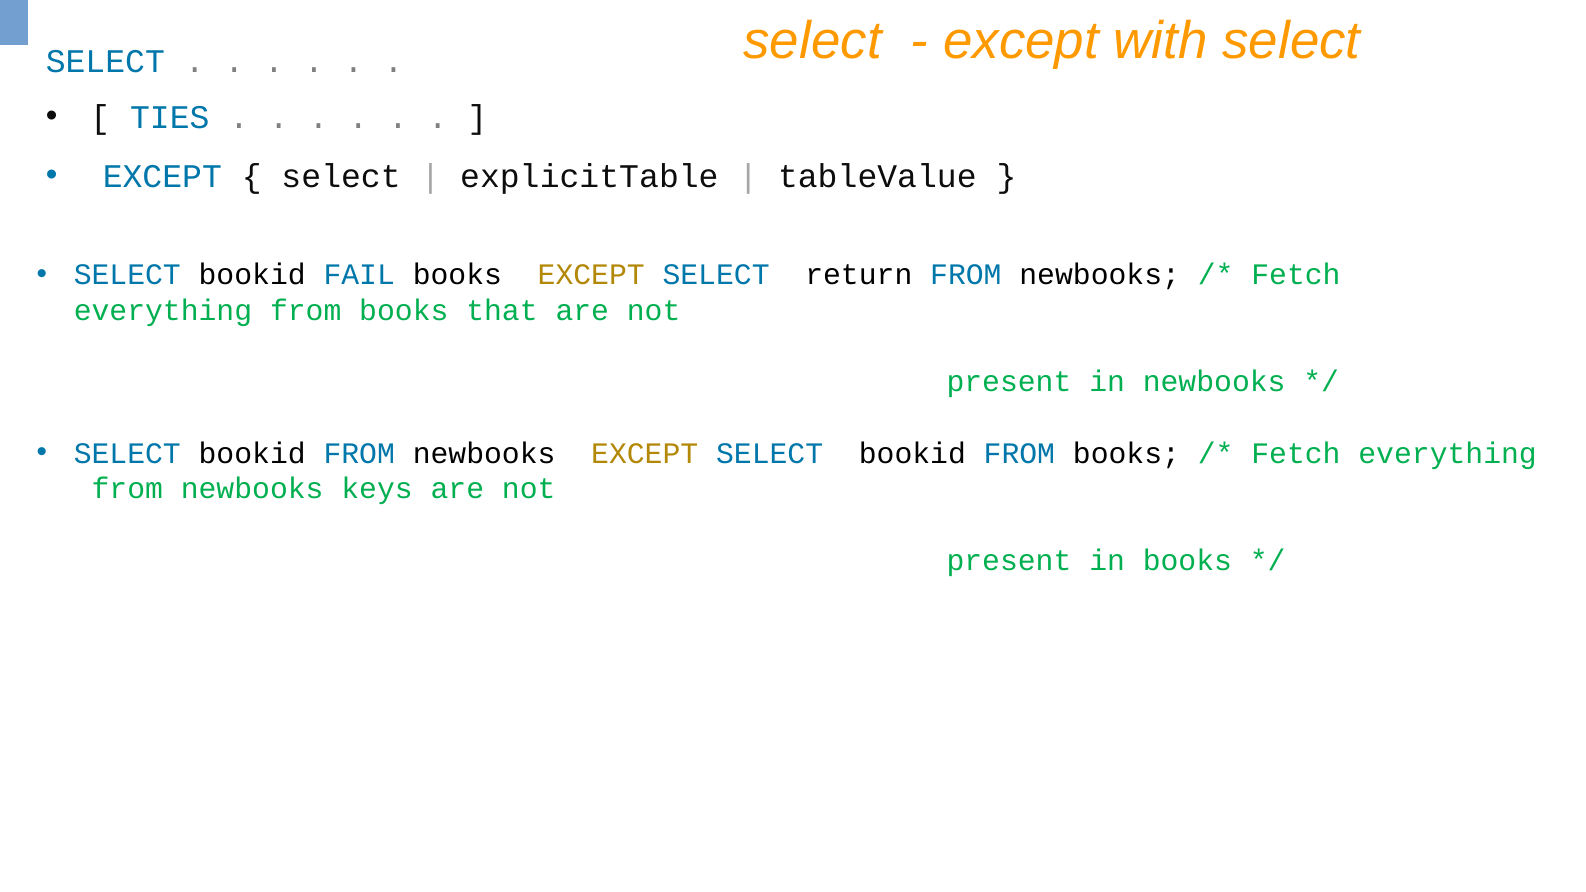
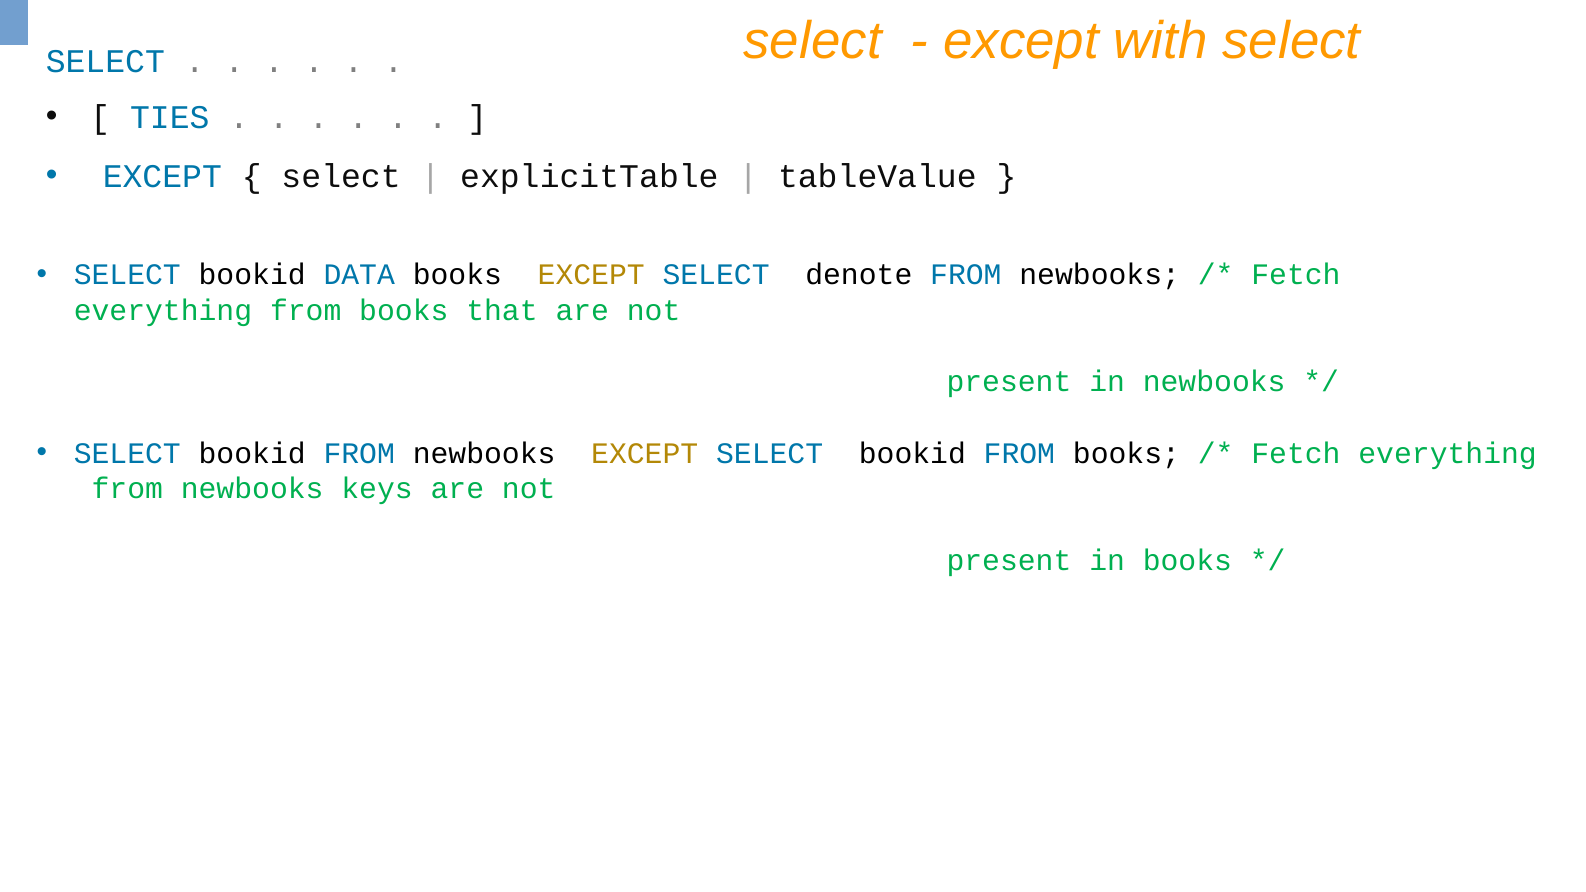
FAIL: FAIL -> DATA (359, 275)
return: return -> denote (859, 275)
